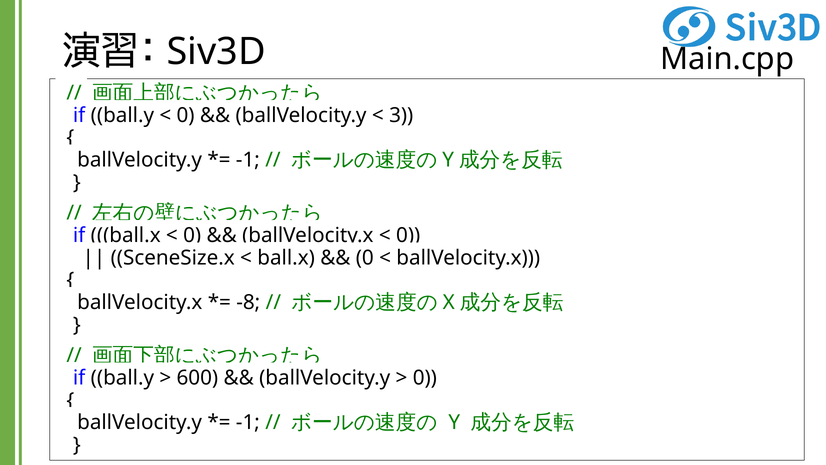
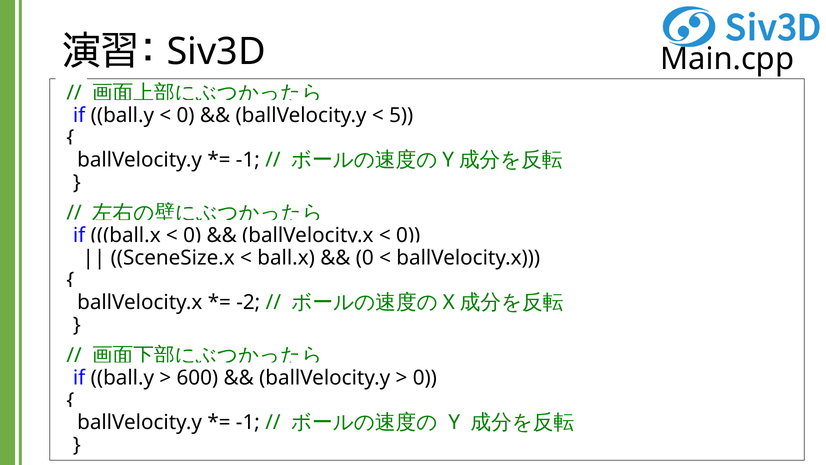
3: 3 -> 5 (401, 115)
-8: -8 -> -2 (248, 302)
